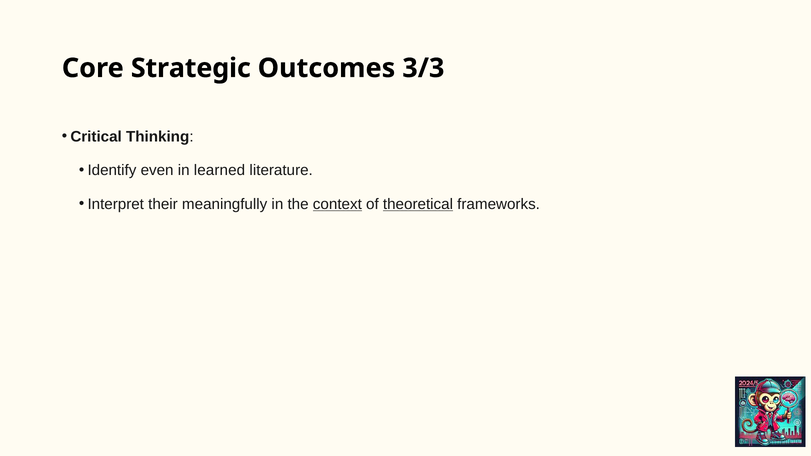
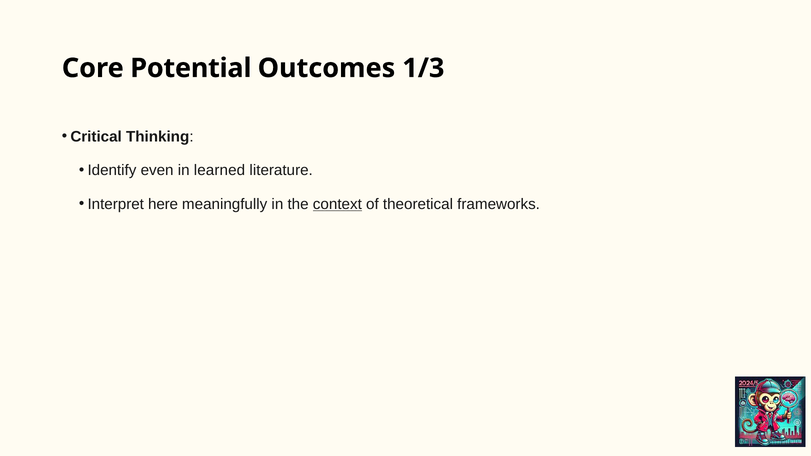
Strategic: Strategic -> Potential (191, 68)
3/3: 3/3 -> 1/3 (423, 68)
their: their -> here (163, 204)
theoretical underline: present -> none (418, 204)
